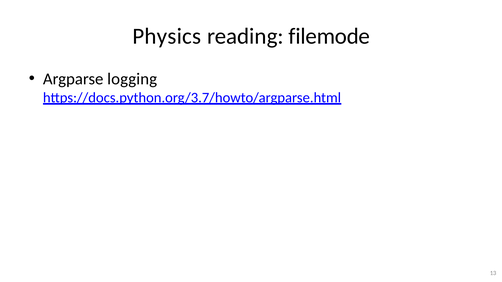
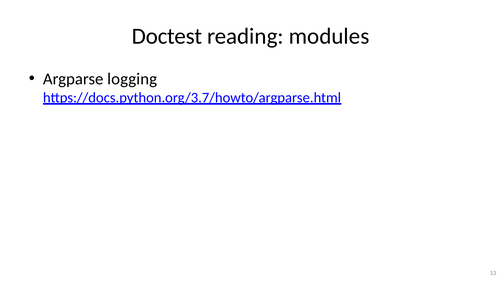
Physics: Physics -> Doctest (167, 36)
filemode: filemode -> modules (329, 36)
